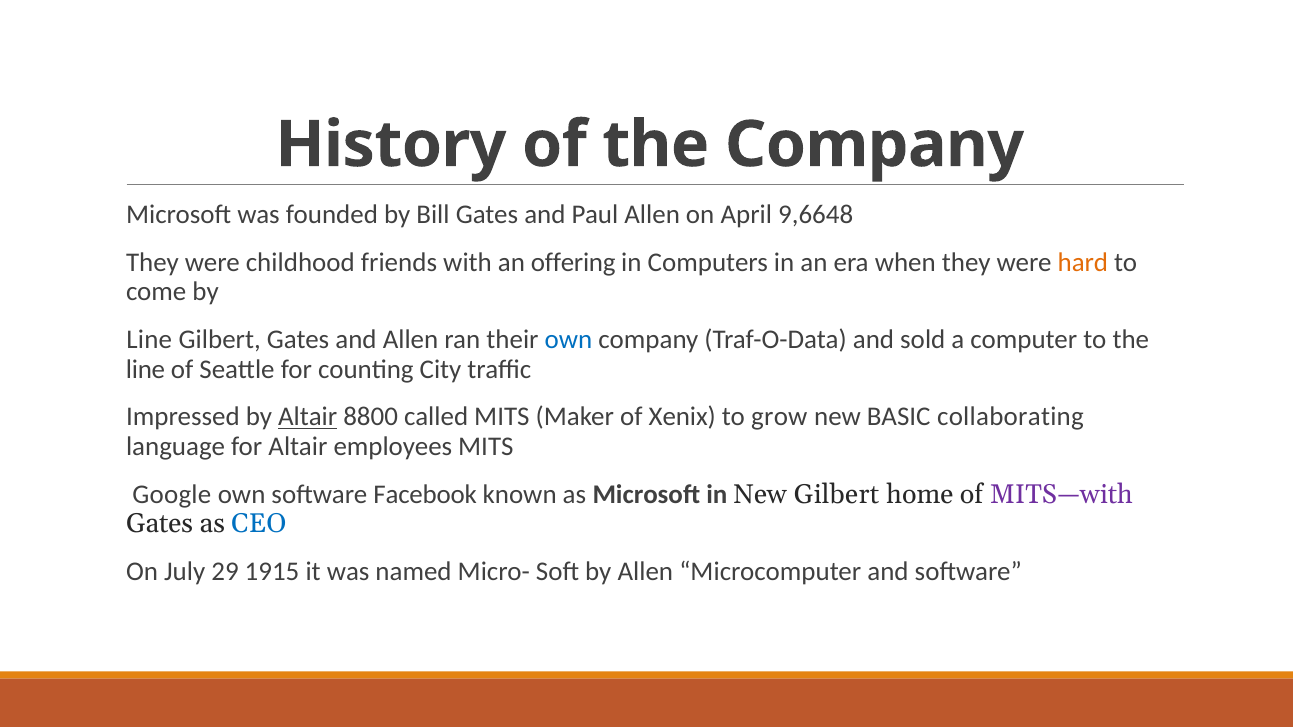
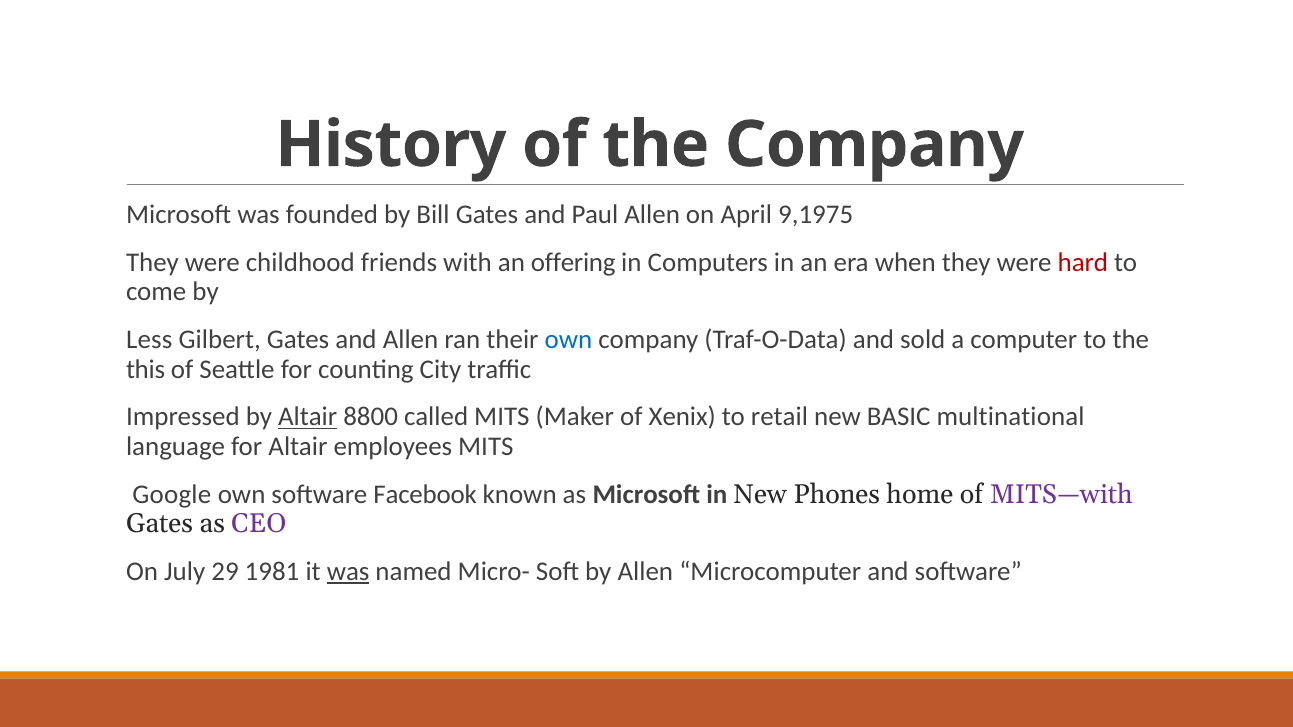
9,6648: 9,6648 -> 9,1975 (816, 215)
hard colour: orange -> red (1083, 263)
Line: Line -> Less (149, 340)
line: line -> this (146, 369)
grow: grow -> retail (779, 417)
collaborating: collaborating -> multinational (1011, 417)
New Gilbert: Gilbert -> Phones (837, 494)
CEO colour: blue -> purple (259, 524)
1915: 1915 -> 1981 (272, 571)
was underline: none -> present (348, 571)
